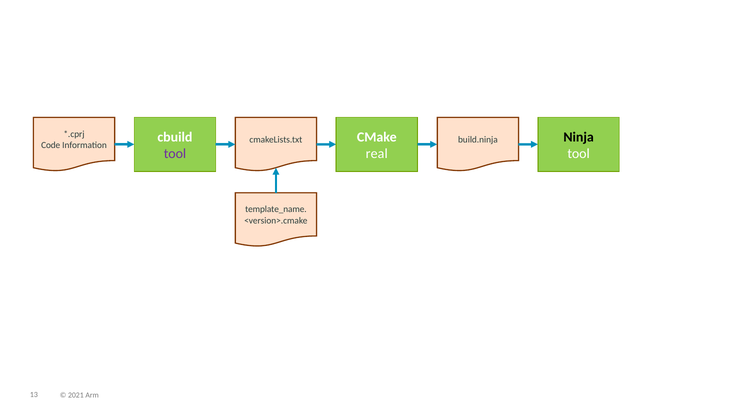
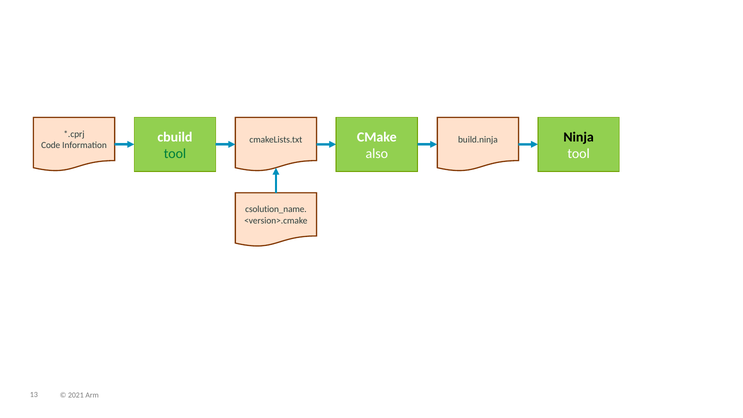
tool colour: purple -> green (175, 154)
real: real -> also (377, 154)
template_name: template_name -> csolution_name (276, 209)
